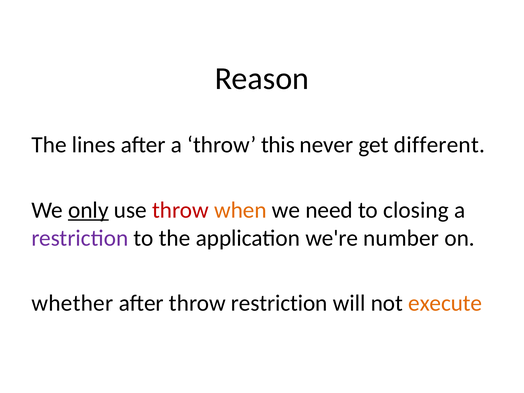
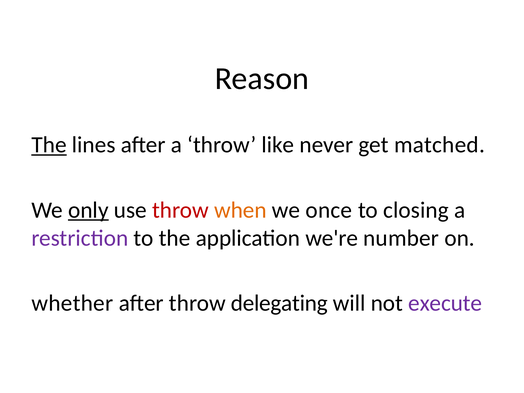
The underline: none -> present (49, 145)
this: this -> like (278, 145)
different: different -> matched (439, 145)
need: need -> once (329, 210)
throw restriction: restriction -> delegating (279, 303)
execute colour: orange -> purple (445, 303)
